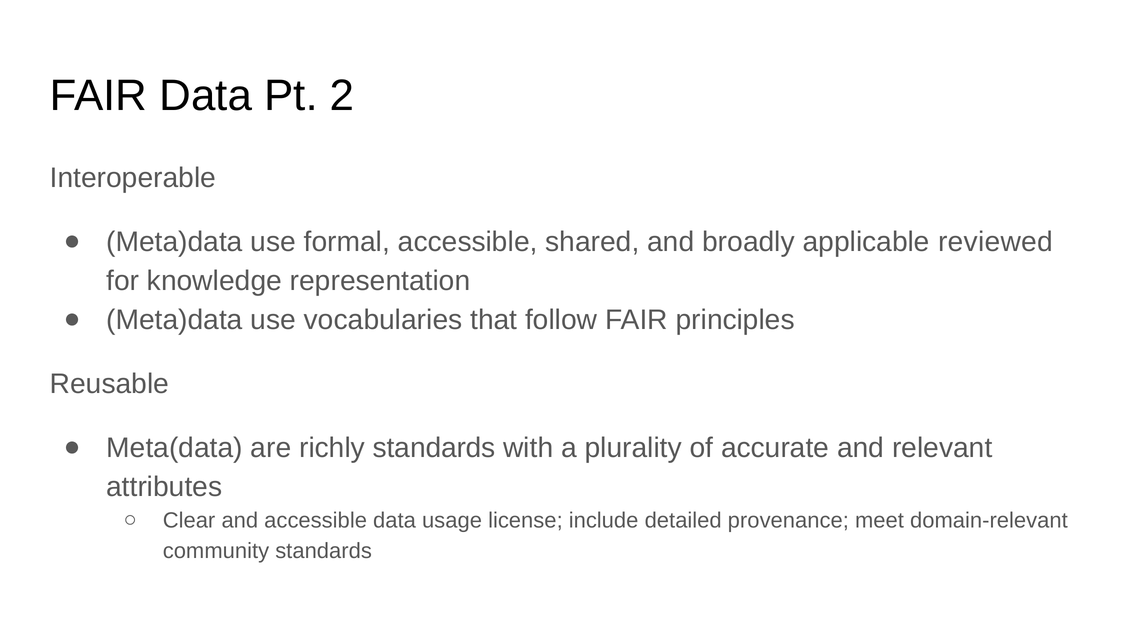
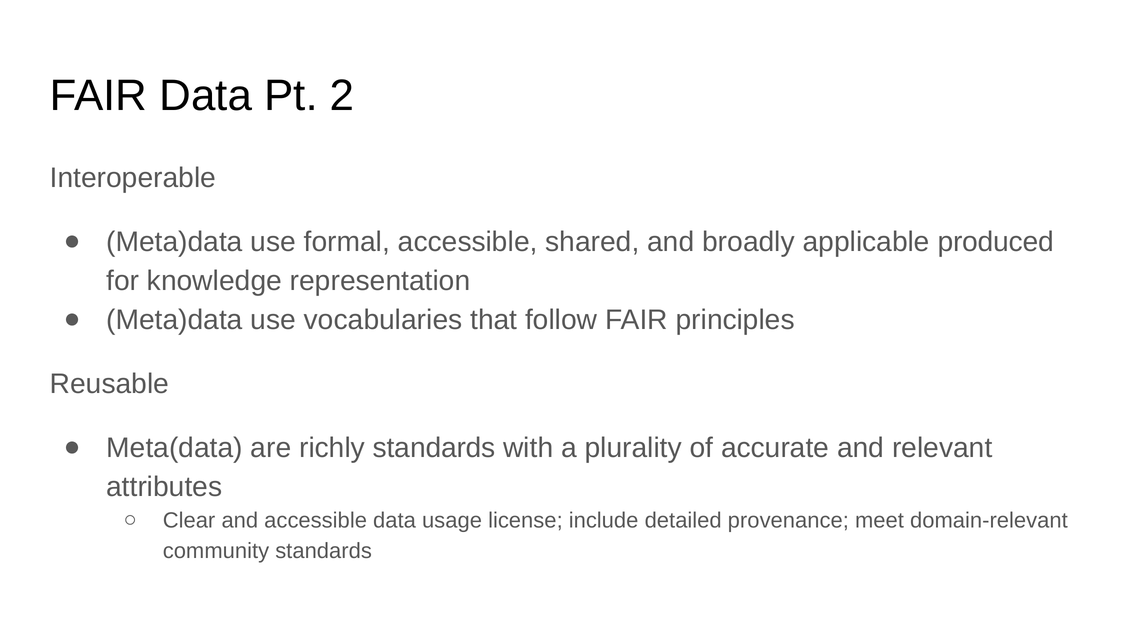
reviewed: reviewed -> produced (996, 242)
